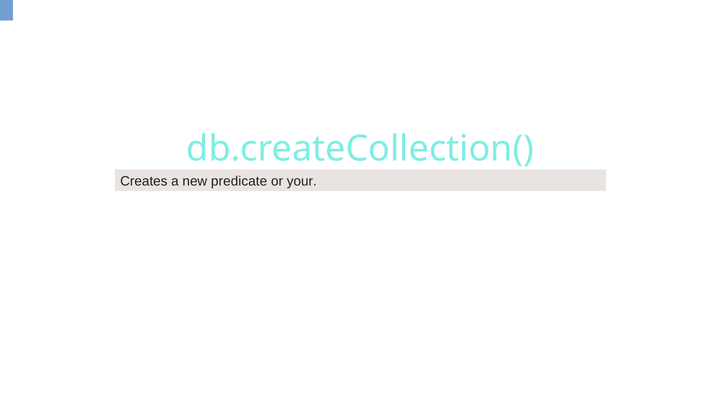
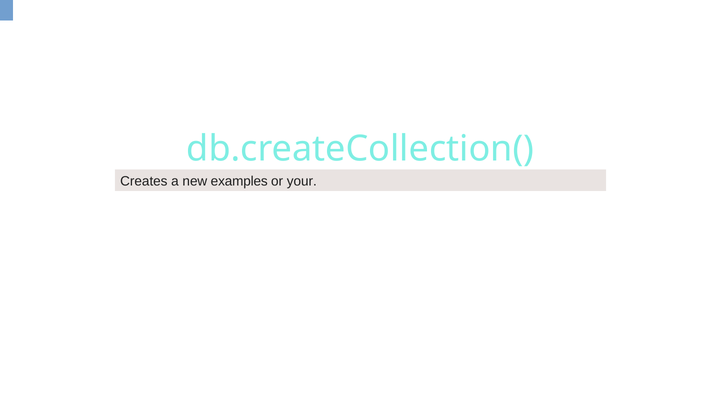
predicate: predicate -> examples (239, 181)
